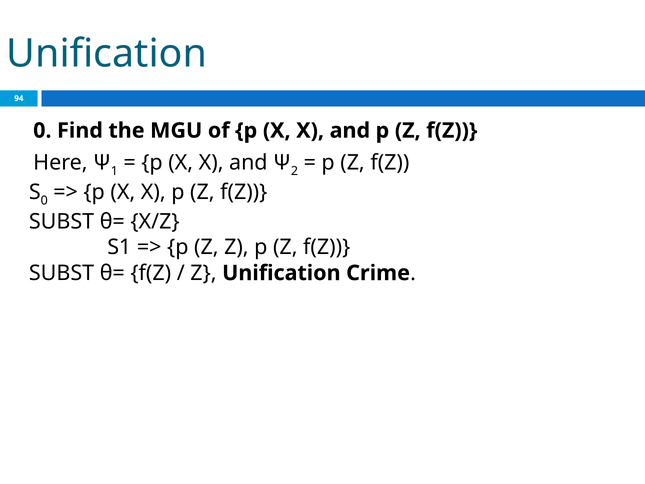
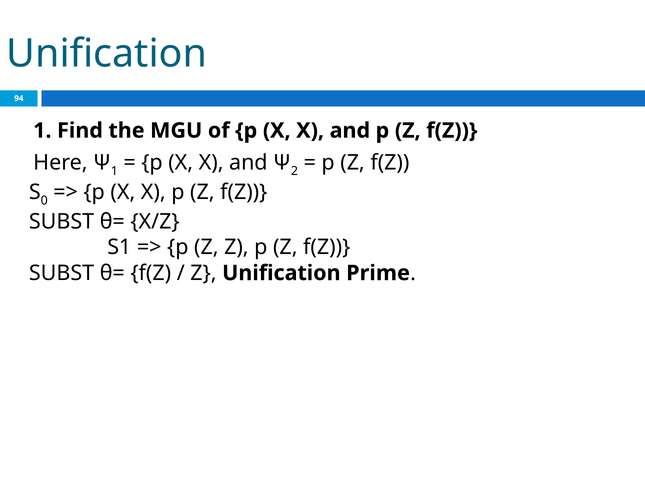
0: 0 -> 1 (42, 131)
Crime: Crime -> Prime (378, 273)
